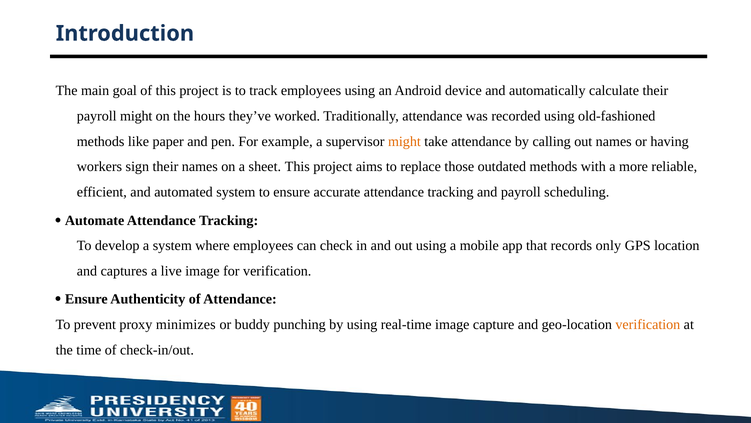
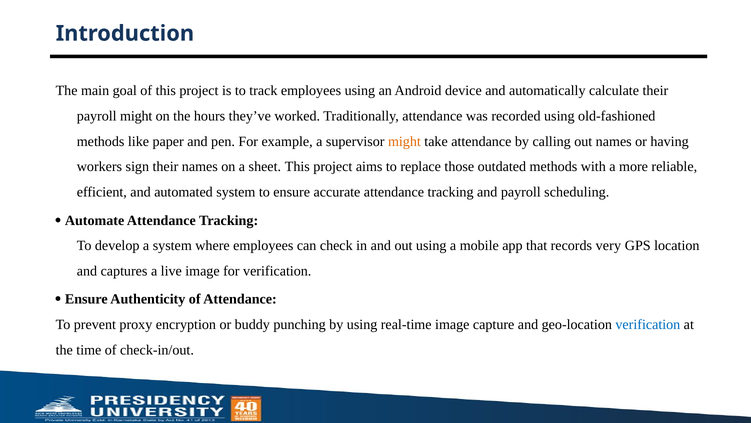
only: only -> very (608, 245)
minimizes: minimizes -> encryption (186, 324)
verification colour: orange -> blue (648, 324)
